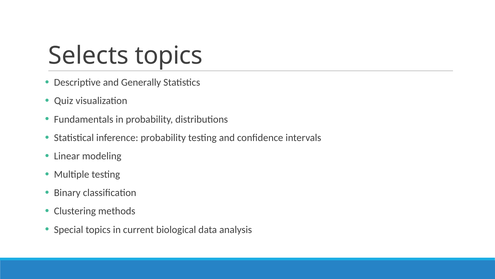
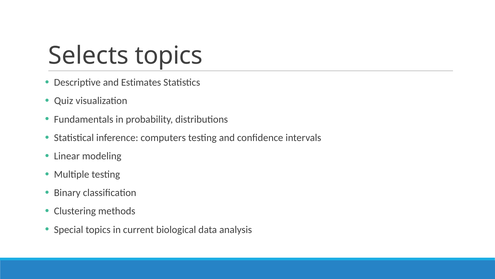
Generally: Generally -> Estimates (141, 82)
inference probability: probability -> computers (163, 137)
